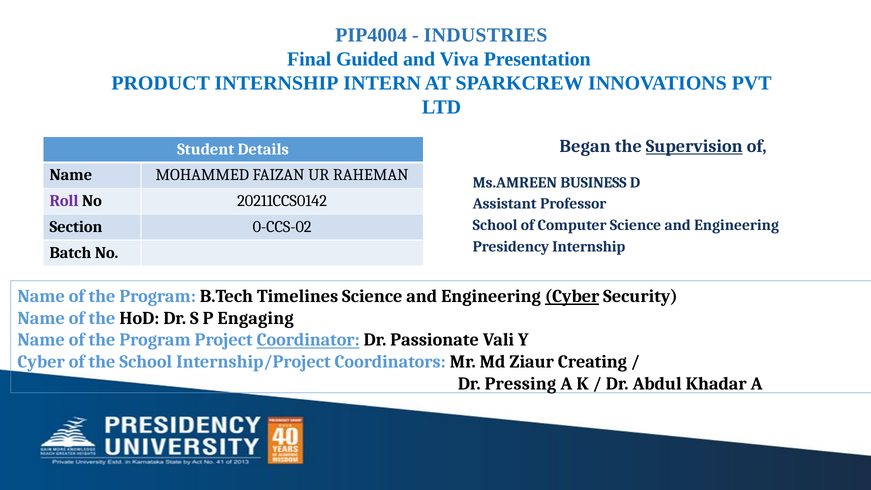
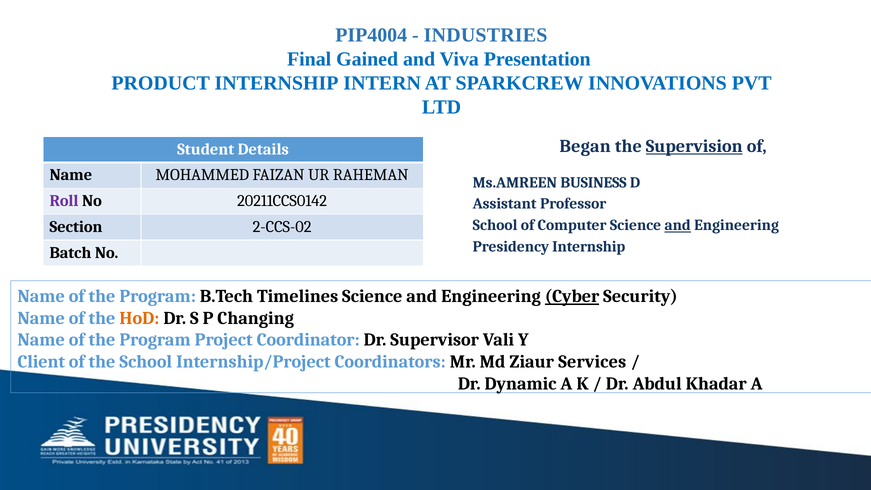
Guided: Guided -> Gained (367, 59)
and underline: none -> present (678, 225)
0-CCS-02: 0-CCS-02 -> 2-CCS-02 (282, 227)
HoD colour: black -> orange (139, 318)
Engaging: Engaging -> Changing (256, 318)
Coordinator underline: present -> none (308, 340)
Passionate: Passionate -> Supervisor (435, 340)
Cyber: Cyber -> Client (41, 362)
Creating: Creating -> Services (592, 362)
Pressing: Pressing -> Dynamic (521, 384)
